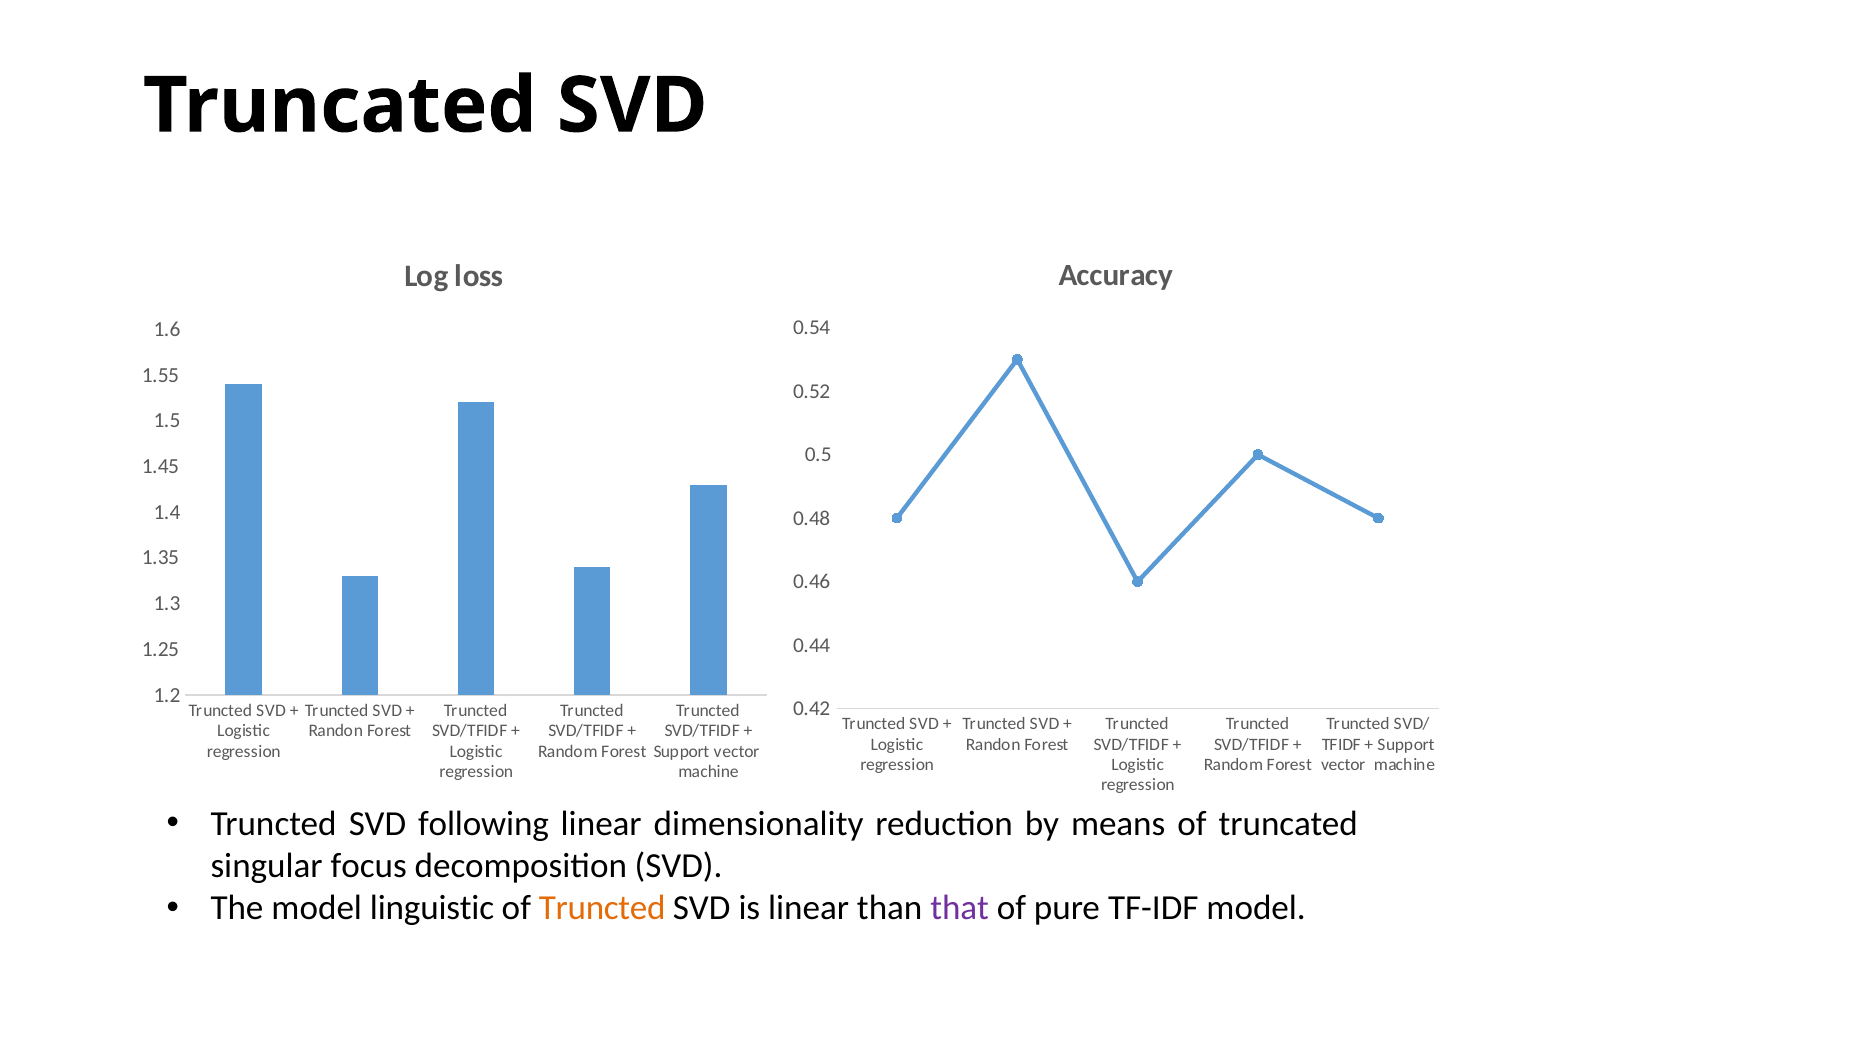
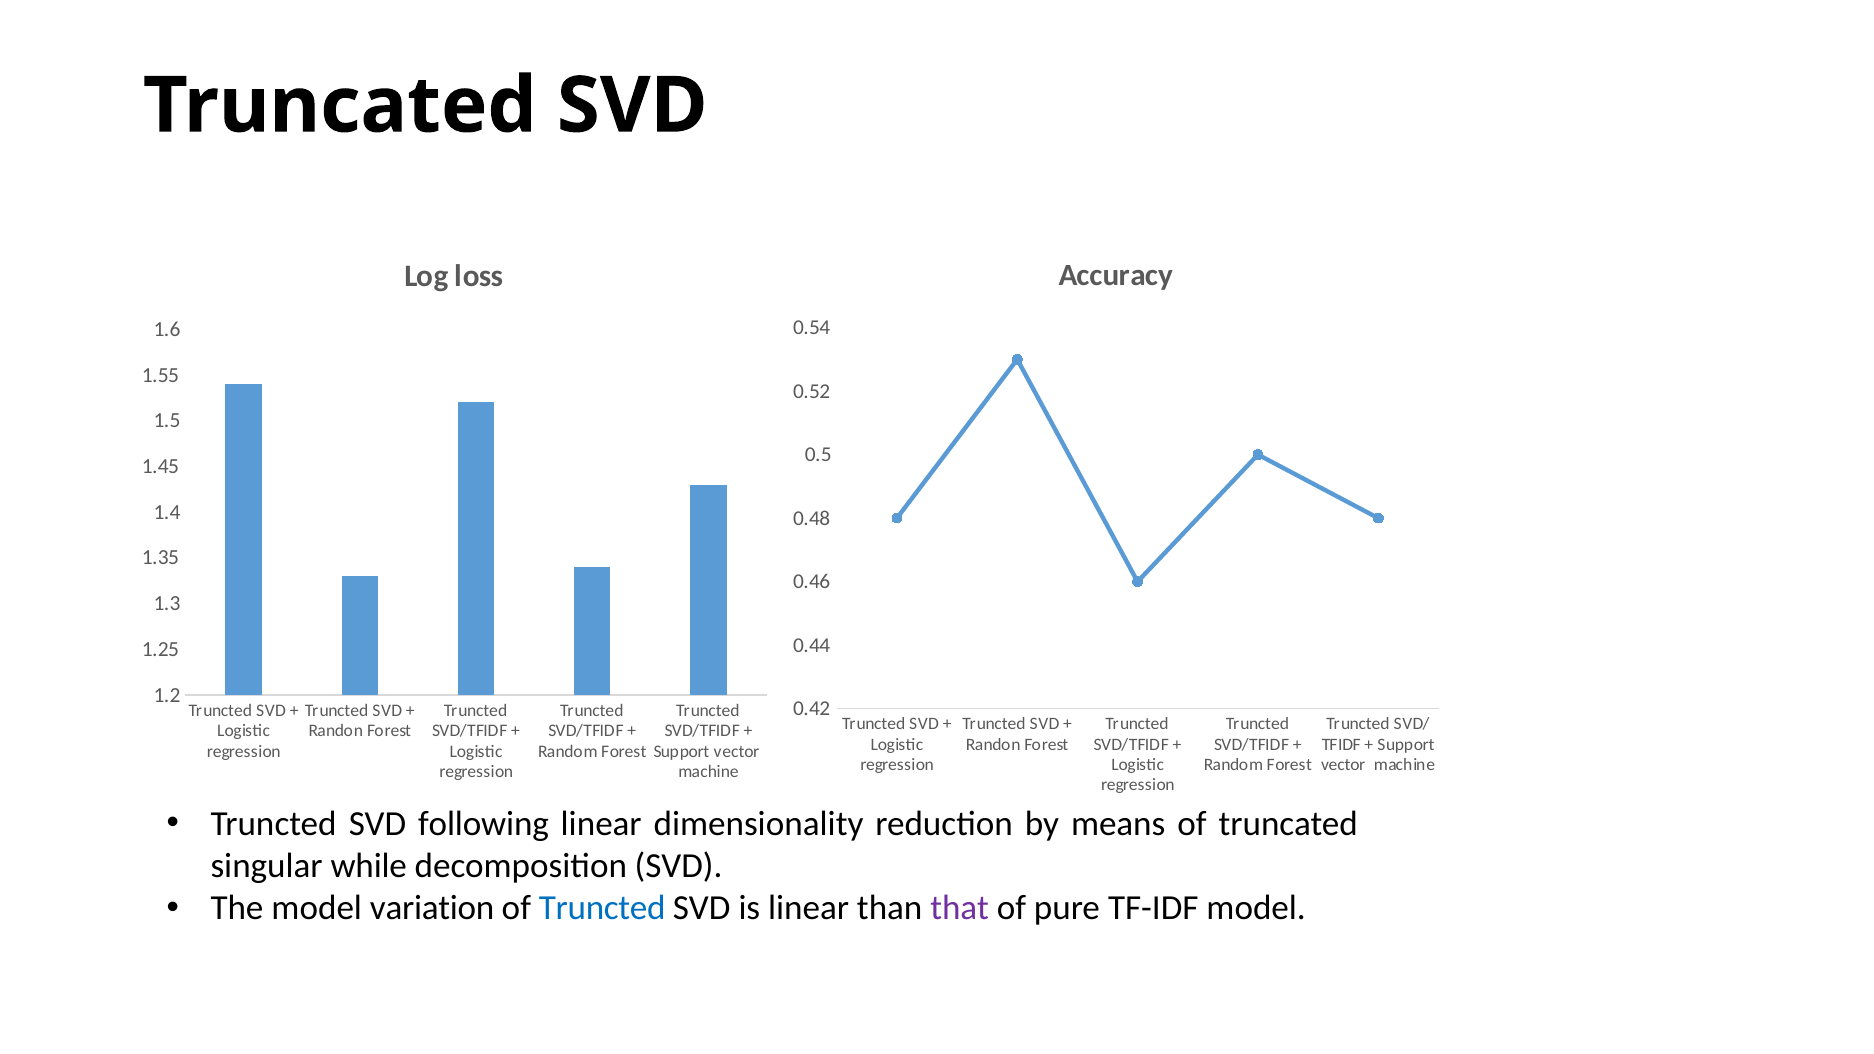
focus: focus -> while (369, 866)
linguistic: linguistic -> variation (432, 908)
Truncted colour: orange -> blue (602, 908)
